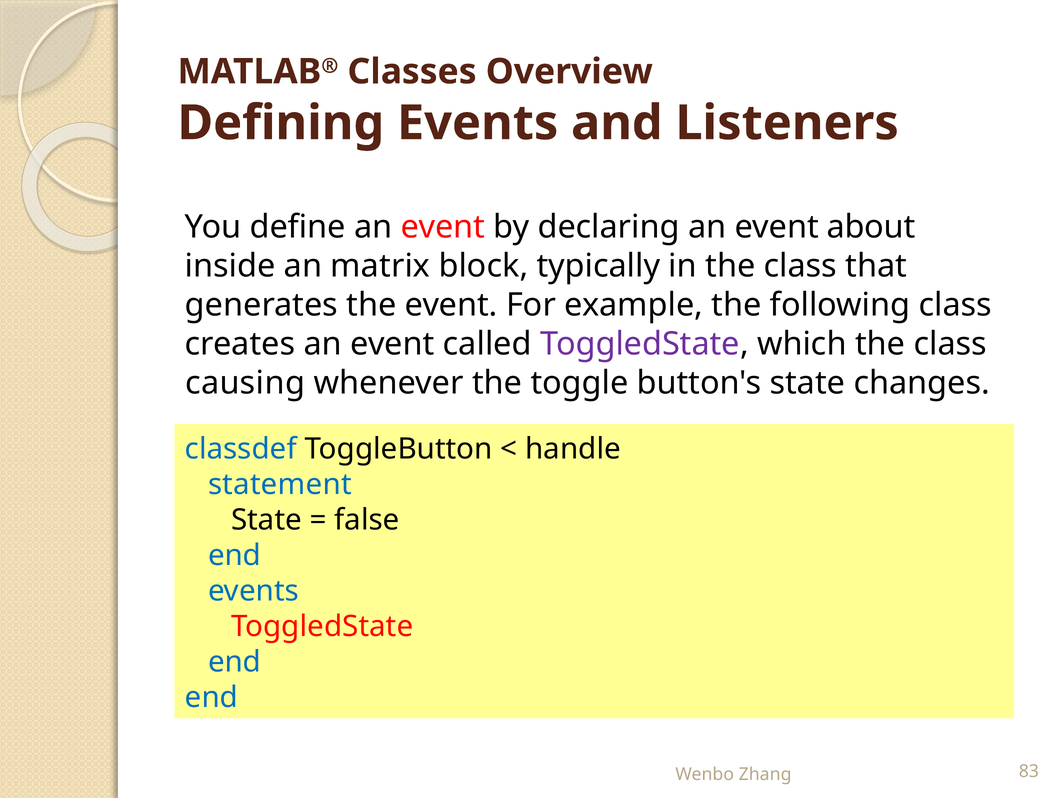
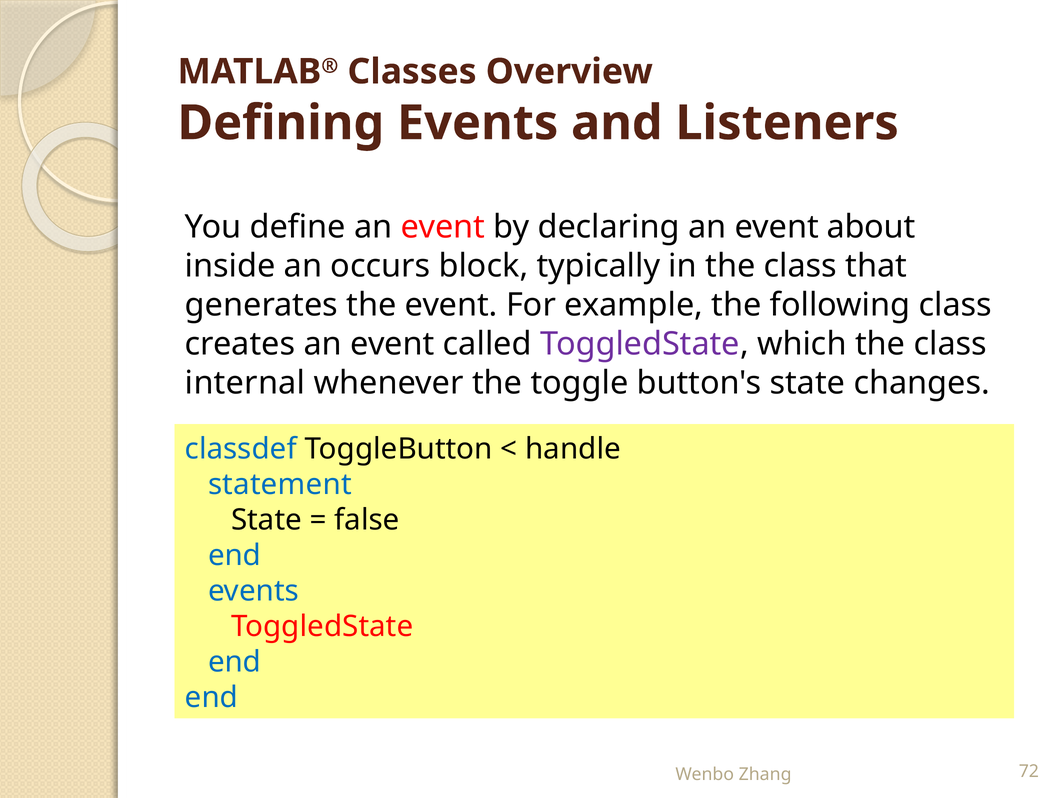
matrix: matrix -> occurs (380, 266)
causing: causing -> internal (245, 383)
83: 83 -> 72 (1029, 772)
